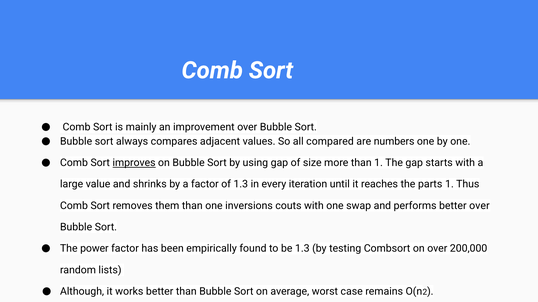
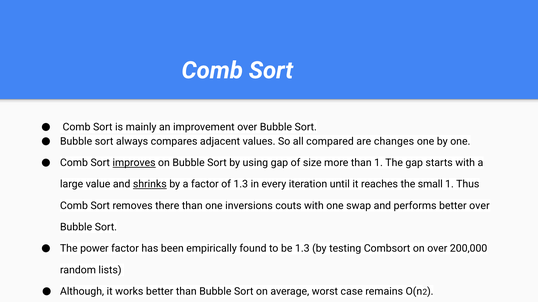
numbers: numbers -> changes (394, 142)
shrinks underline: none -> present (150, 185)
parts: parts -> small (430, 185)
them: them -> there (167, 206)
